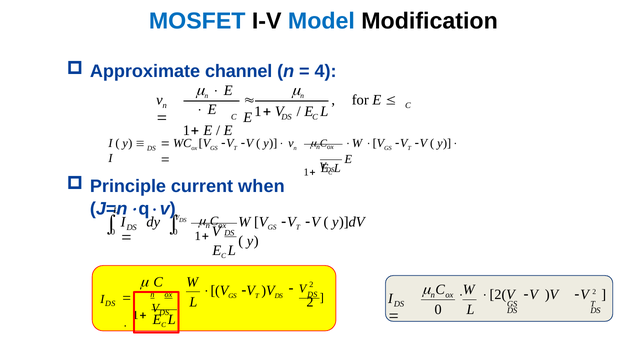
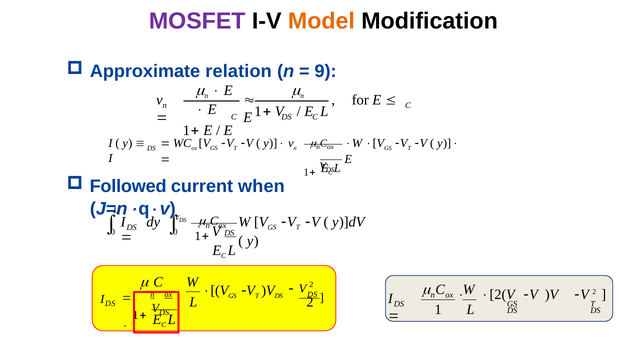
MOSFET colour: blue -> purple (197, 21)
Model colour: blue -> orange (321, 21)
channel: channel -> relation (239, 71)
4: 4 -> 9 (326, 71)
Principle: Principle -> Followed (128, 186)
DS 0: 0 -> 1 (438, 310)
